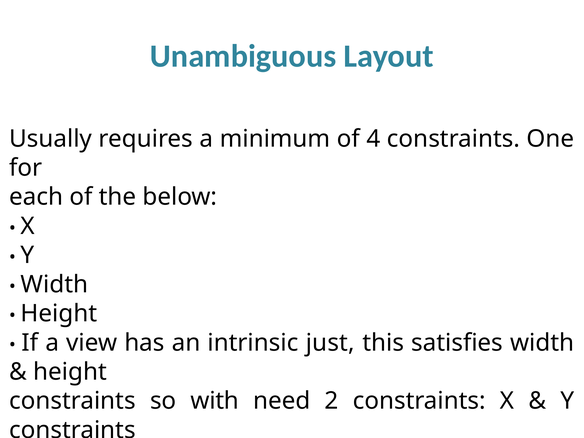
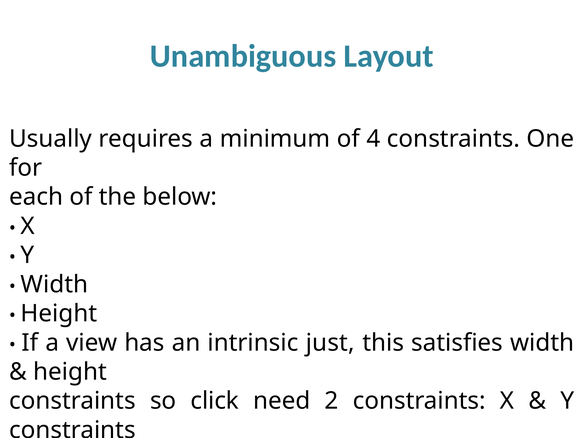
with: with -> click (215, 401)
